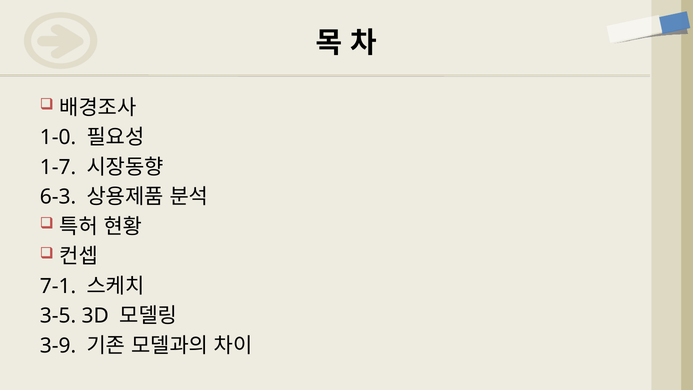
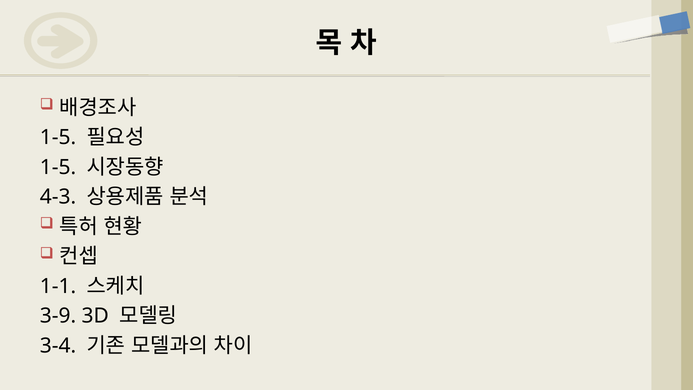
1-0: 1-0 -> 1-5 (58, 137)
1-7: 1-7 -> 1-5 (58, 167)
6-3: 6-3 -> 4-3 (58, 197)
7-1: 7-1 -> 1-1 (58, 286)
3-5: 3-5 -> 3-9 (58, 316)
3-9: 3-9 -> 3-4 (58, 346)
